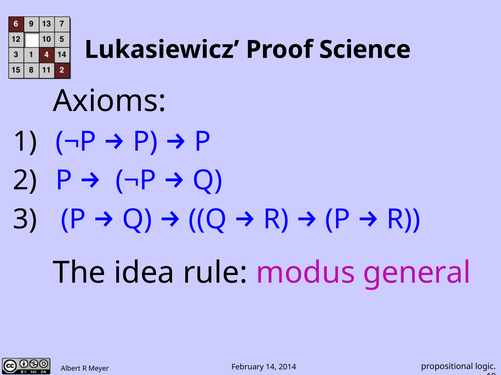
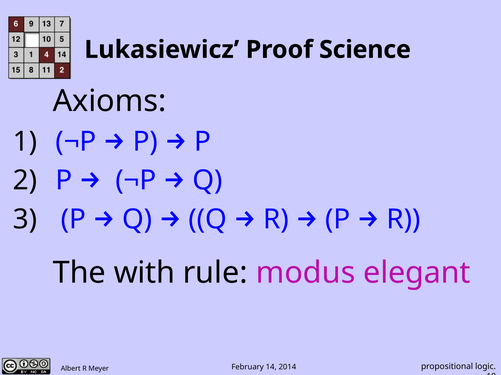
idea: idea -> with (144, 273)
general: general -> elegant (417, 273)
